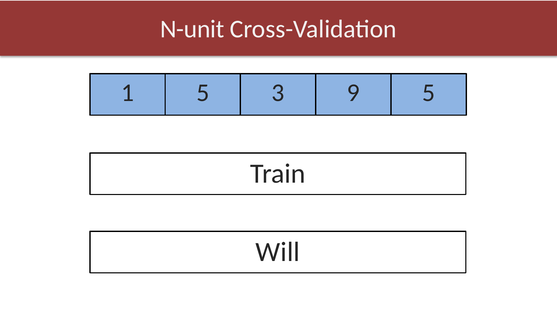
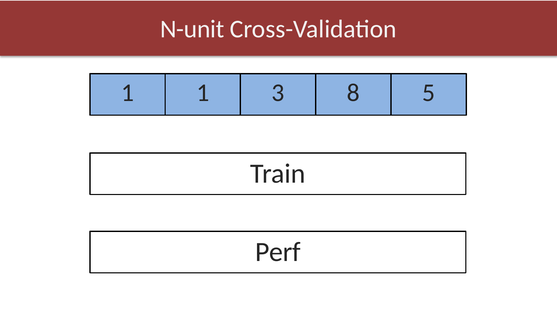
1 5: 5 -> 1 (203, 93)
9: 9 -> 8 (353, 93)
Will: Will -> Perf (278, 252)
